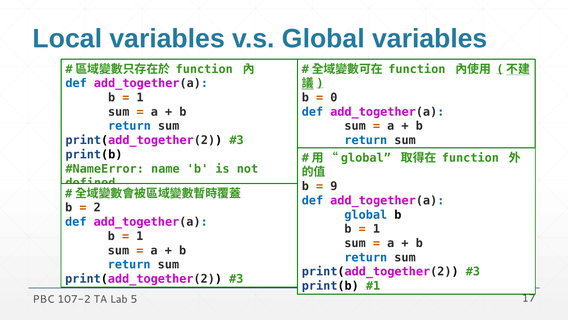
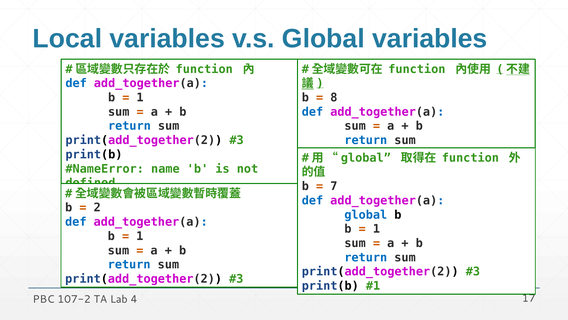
0: 0 -> 8 (334, 97)
9: 9 -> 7 (334, 186)
5: 5 -> 4 (134, 299)
